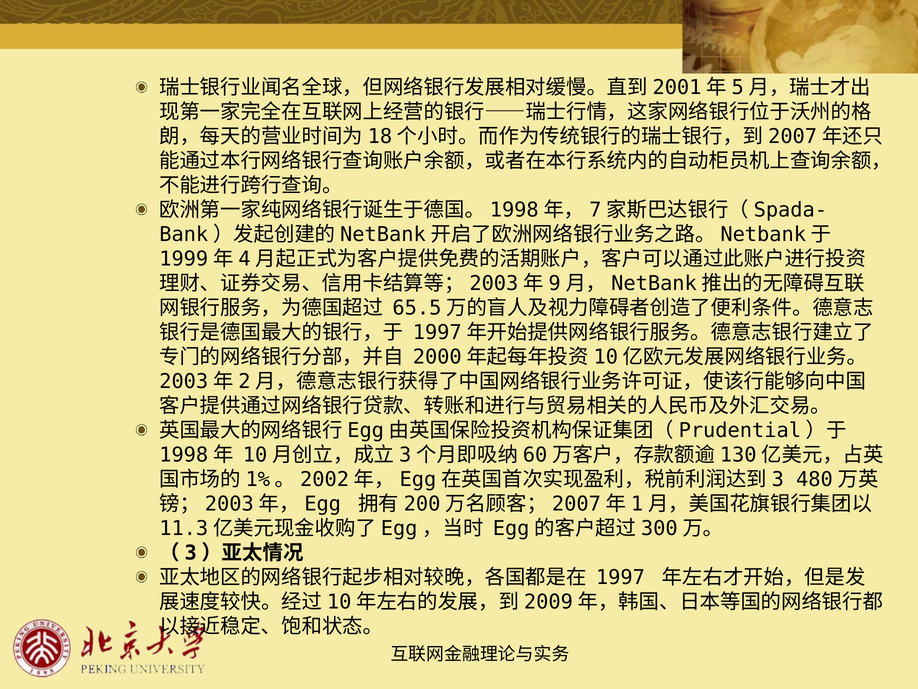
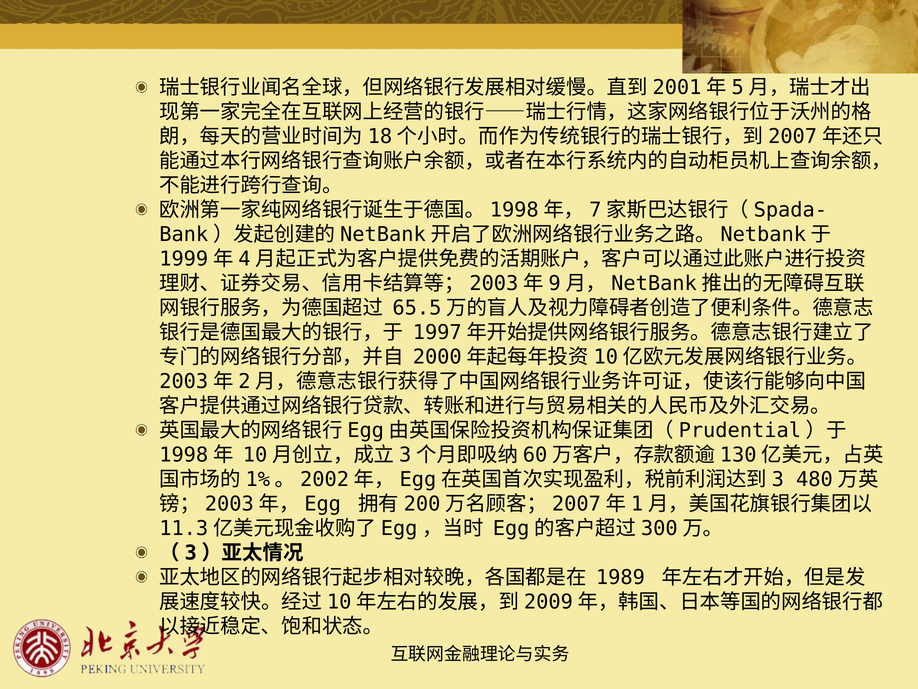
1997: 1997 -> 1989 (620, 577)
